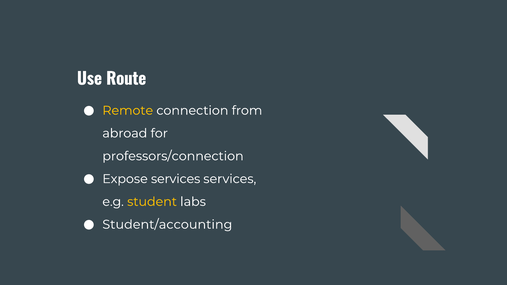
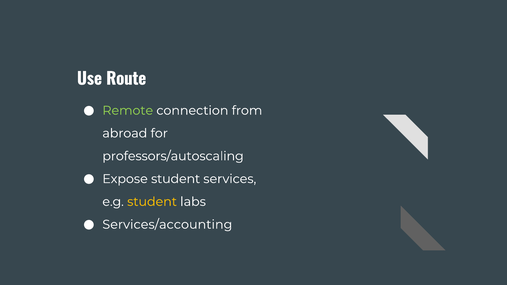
Remote colour: yellow -> light green (128, 111)
professors/connection: professors/connection -> professors/autoscaling (173, 156)
Expose services: services -> student (176, 179)
Student/accounting: Student/accounting -> Services/accounting (167, 225)
